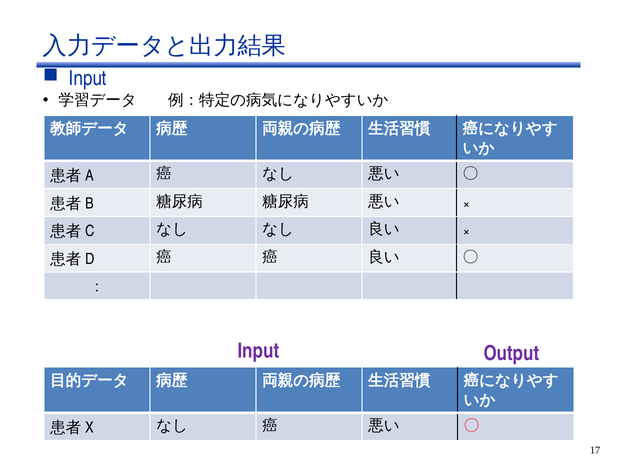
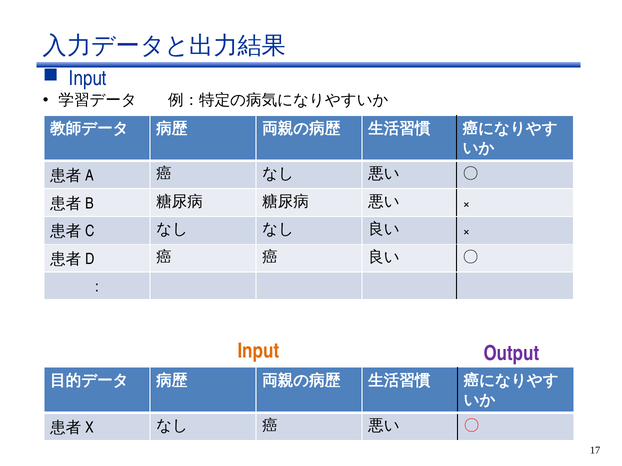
Input colour: purple -> orange (258, 351)
